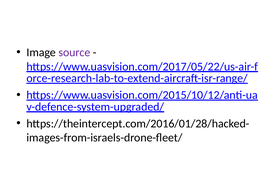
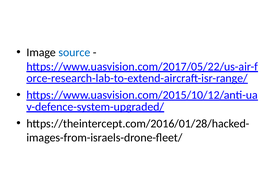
source colour: purple -> blue (74, 52)
